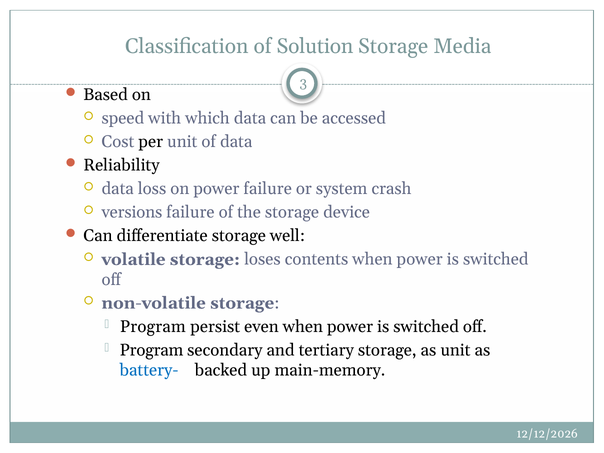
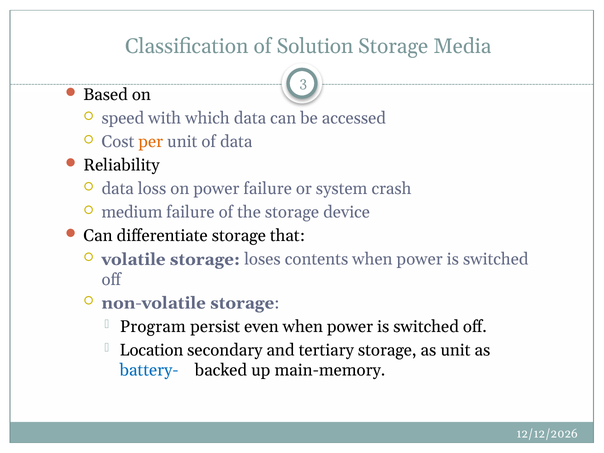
per colour: black -> orange (151, 142)
versions: versions -> medium (132, 212)
well: well -> that (287, 236)
Program: Program -> Location (152, 350)
